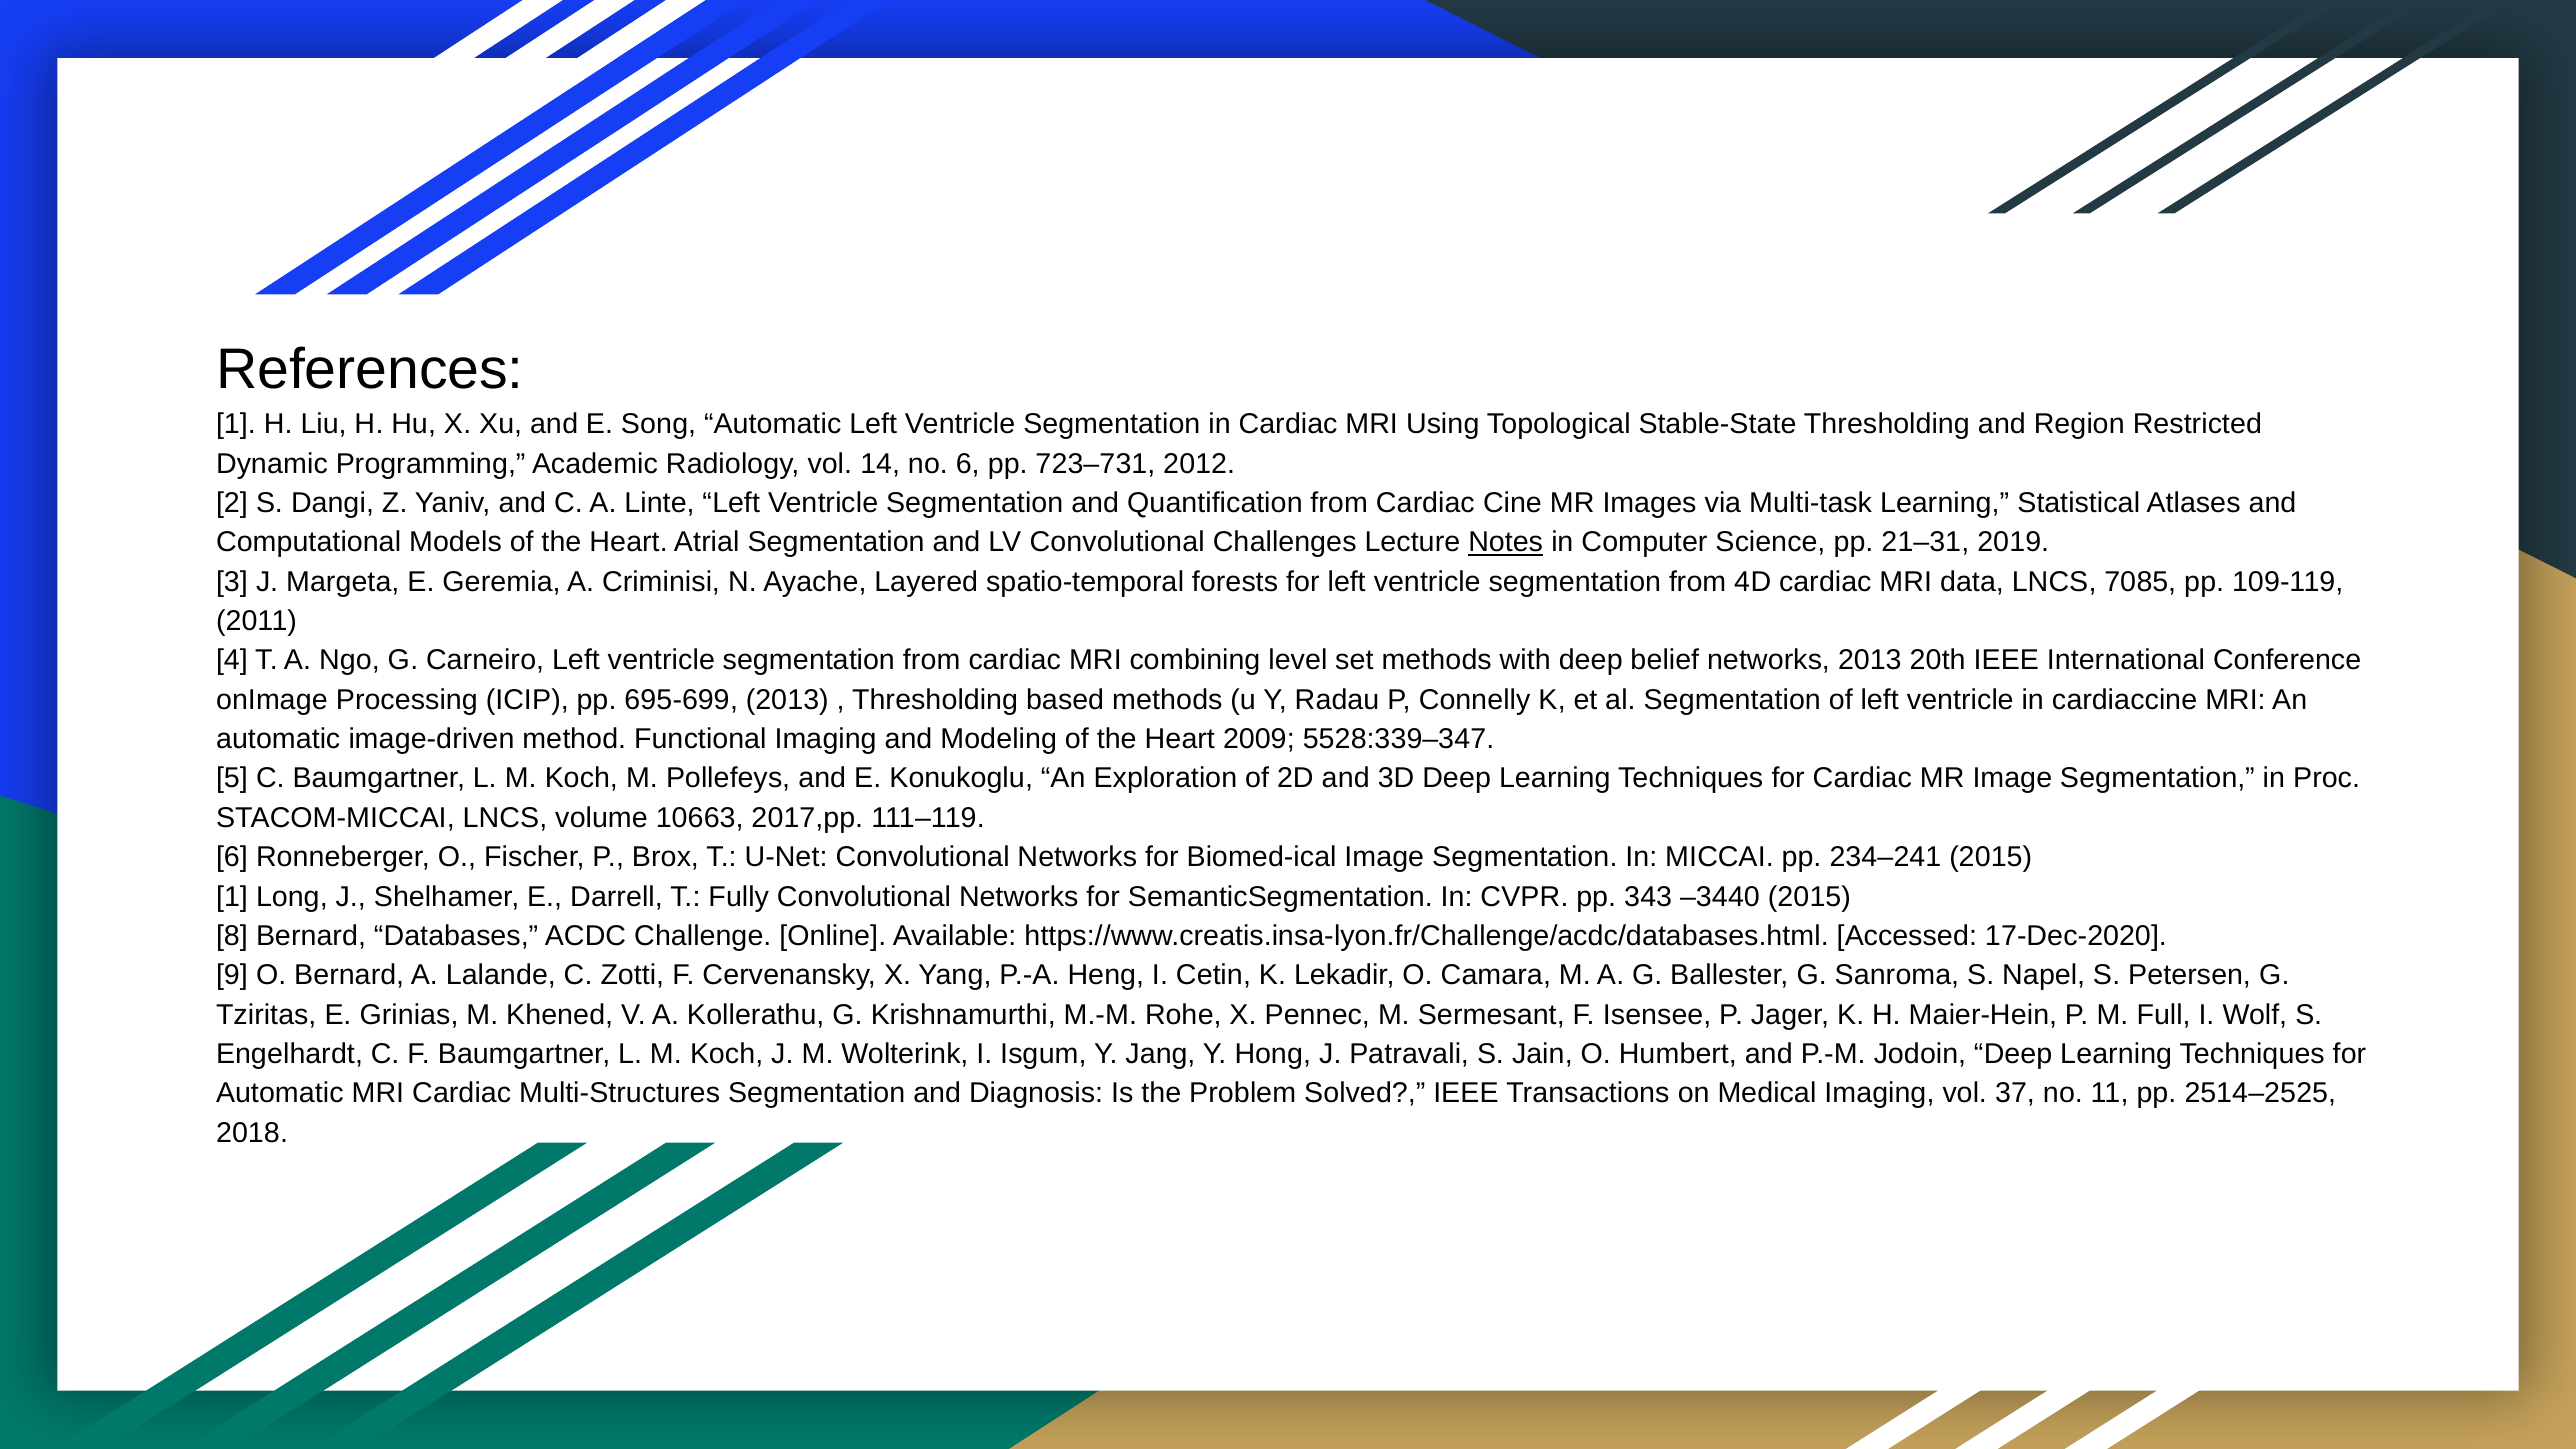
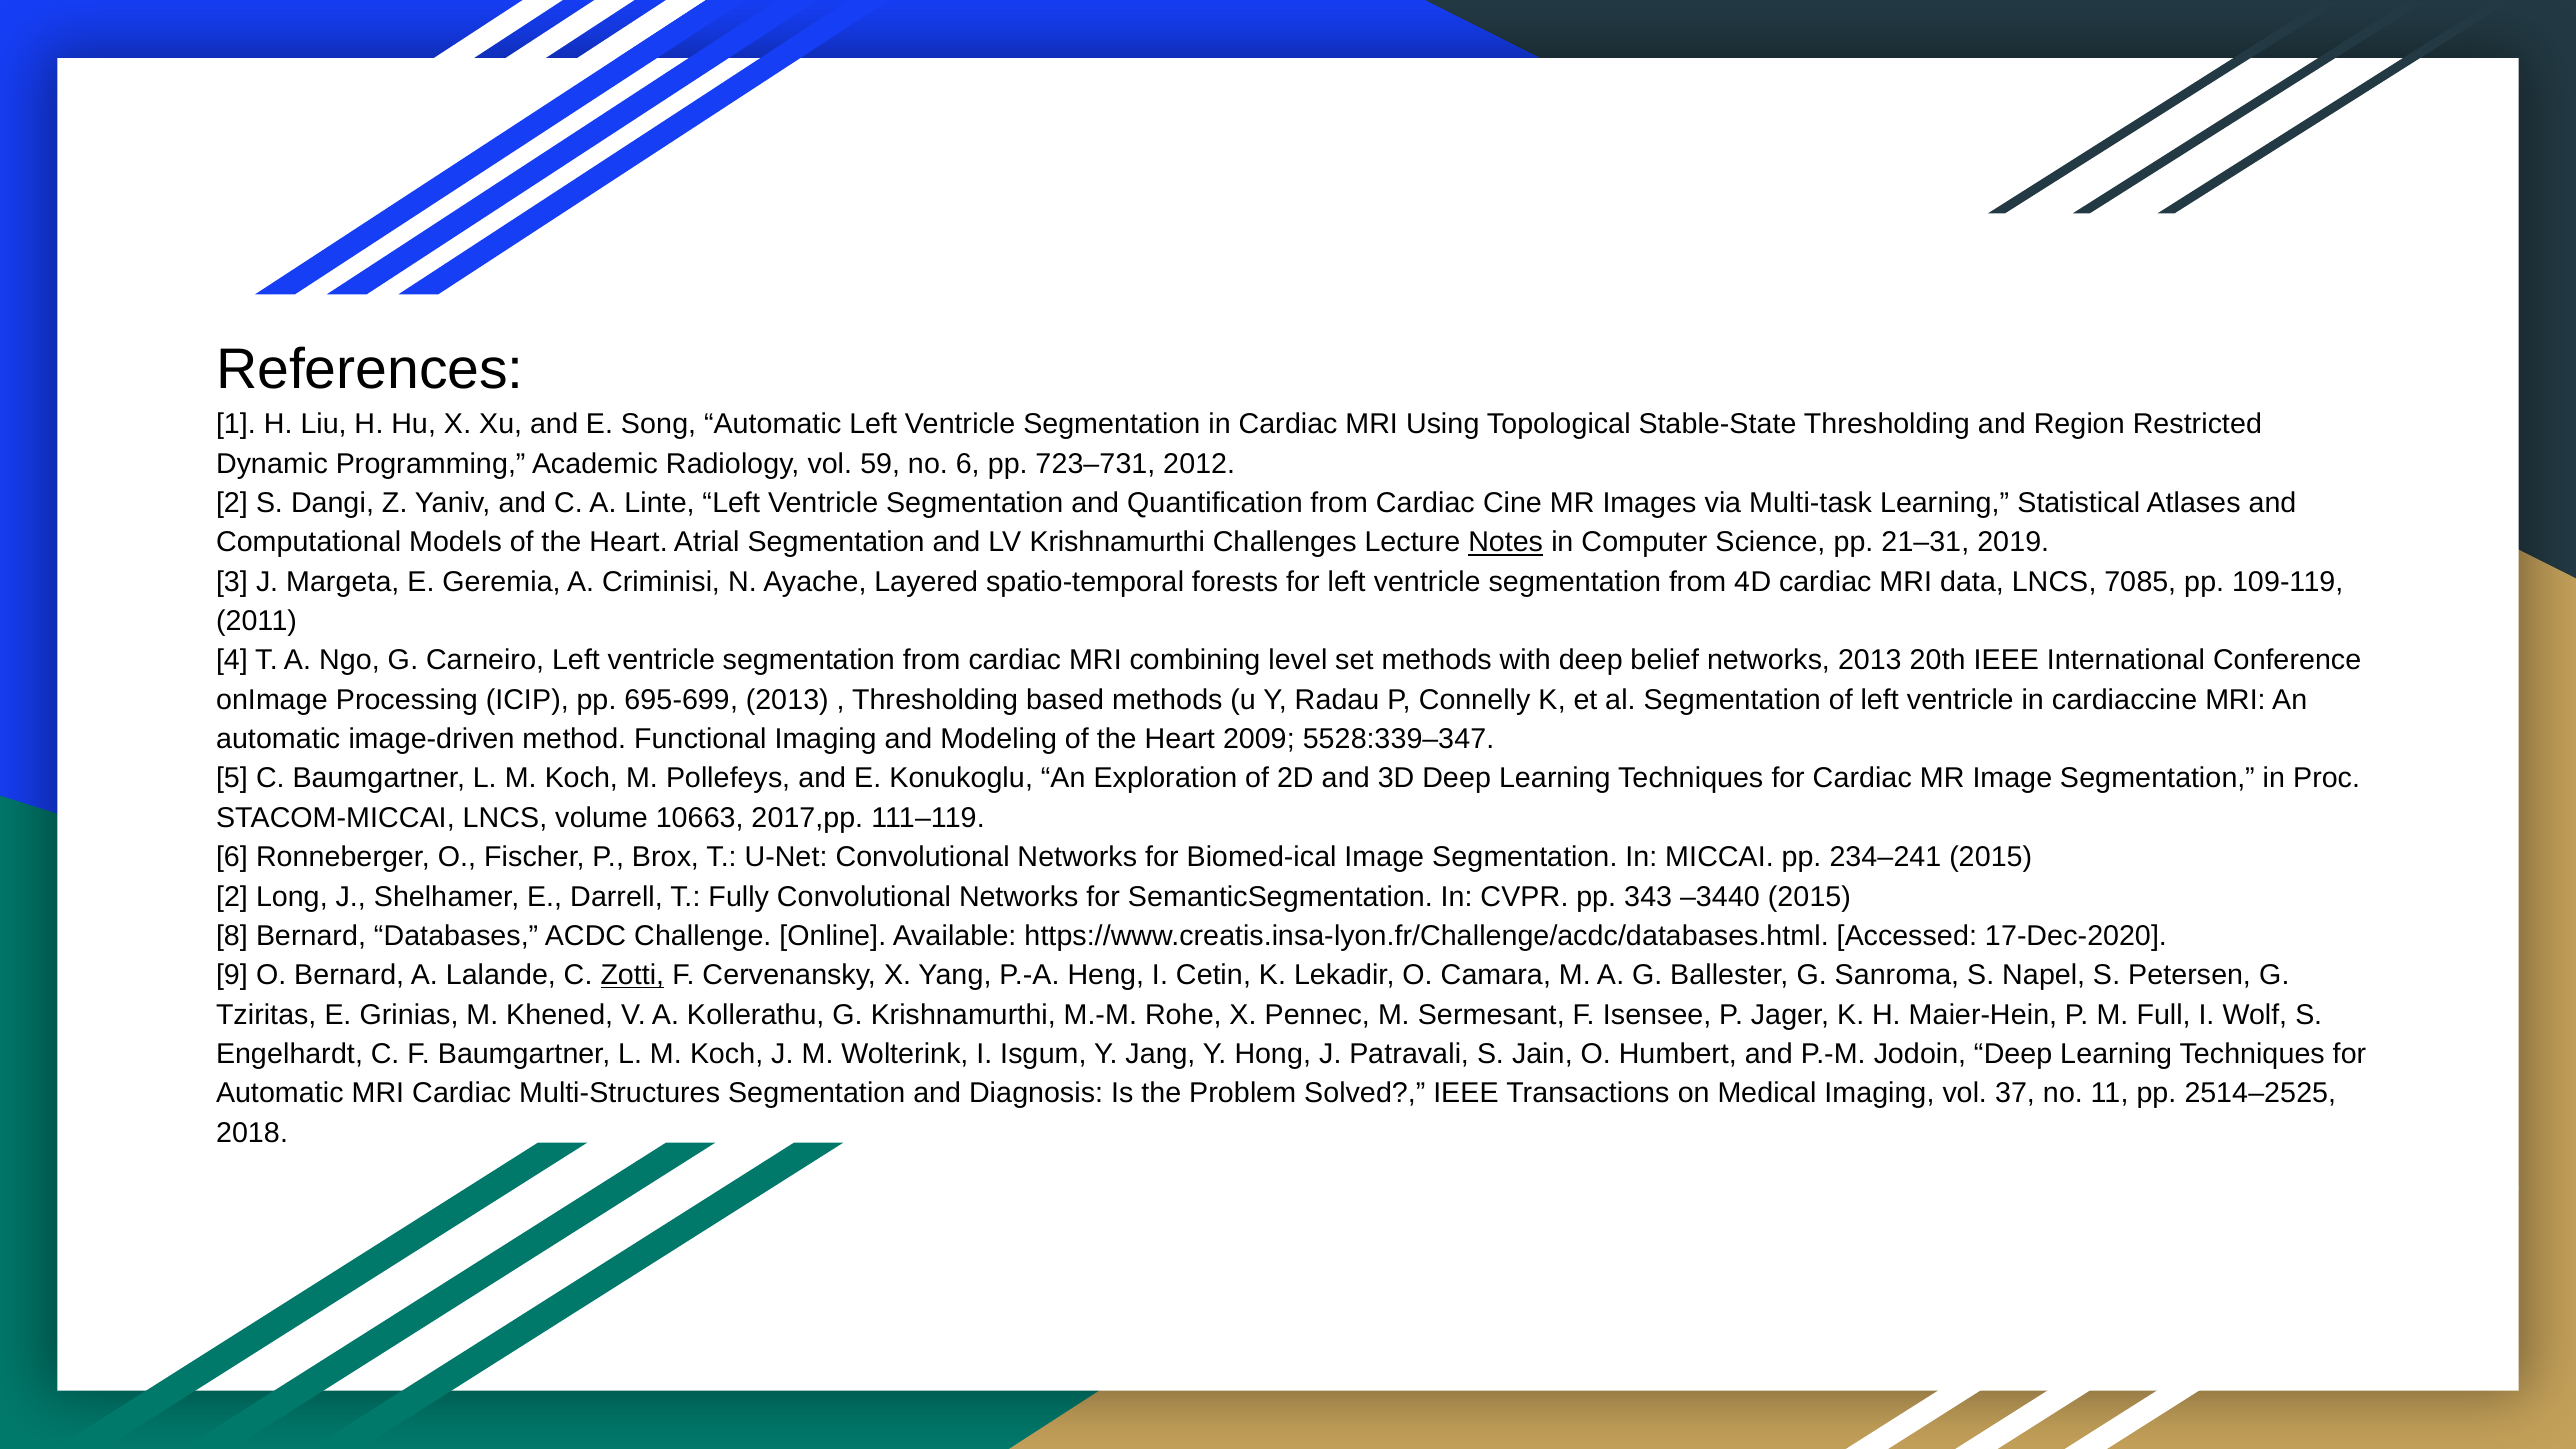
14: 14 -> 59 (880, 464)
LV Convolutional: Convolutional -> Krishnamurthi (1117, 542)
1: 1 -> 2 (232, 897)
Zotti underline: none -> present (632, 975)
